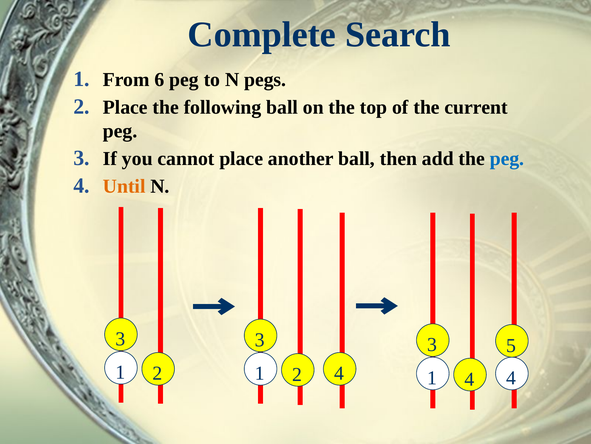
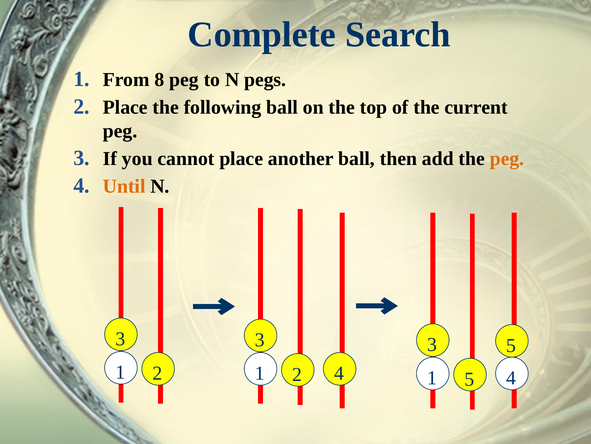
6: 6 -> 8 (159, 80)
peg colour: blue -> orange (507, 158)
4: 4 -> 5 (469, 379)
